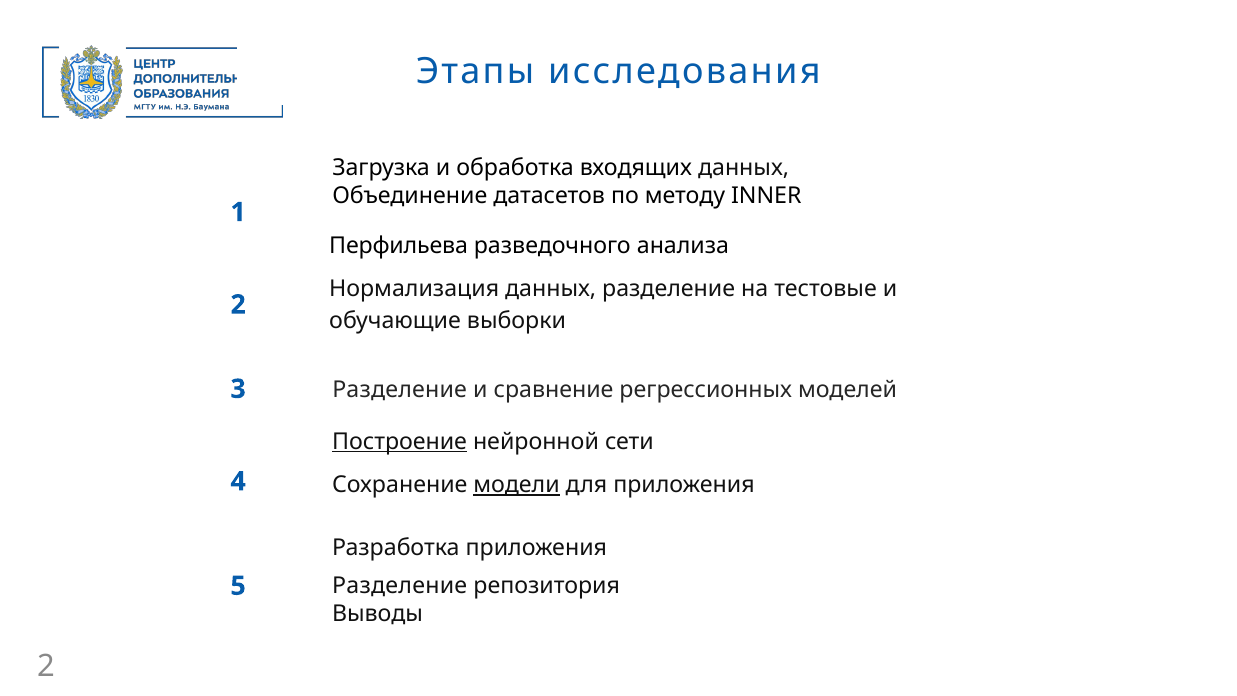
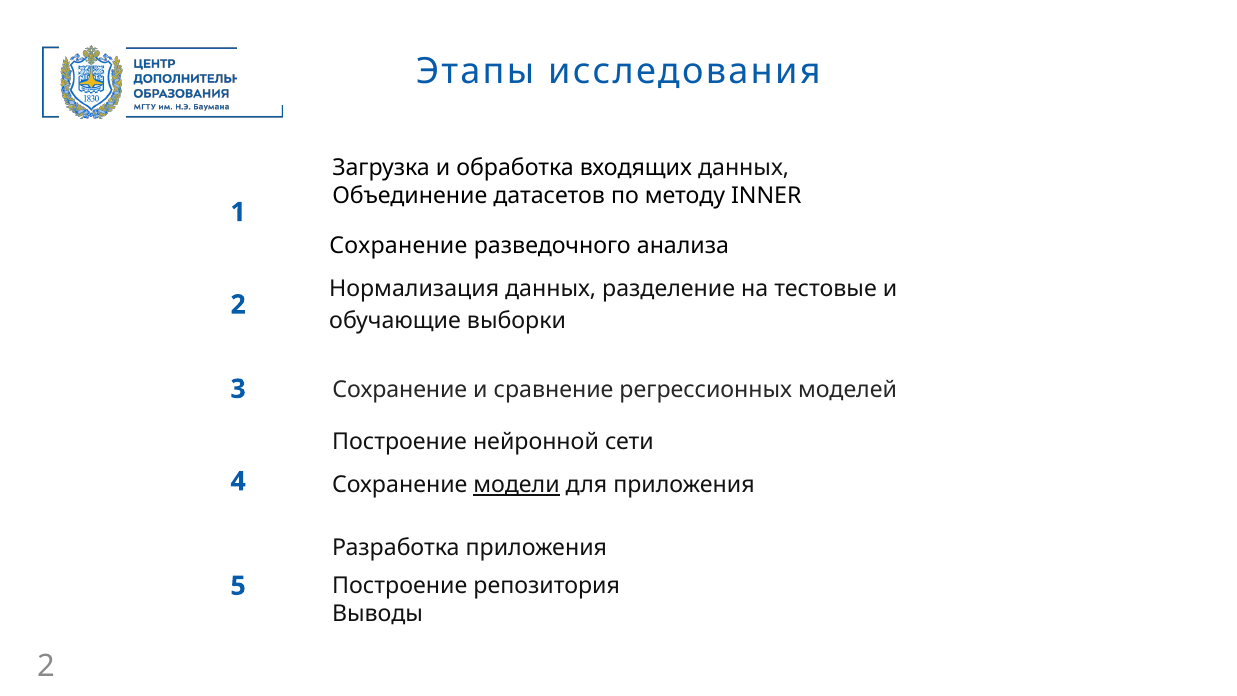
Перфильева: Перфильева -> Сохранение (398, 246)
Разделение: Разделение -> Сохранение (400, 390)
Построение underline: present -> none (400, 441)
Разделение: Разделение -> Построение (400, 586)
